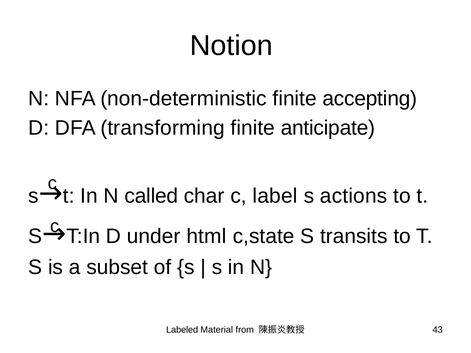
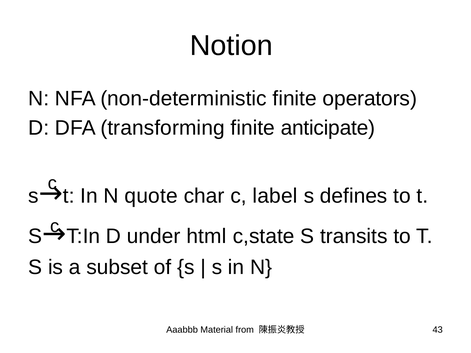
accepting: accepting -> operators (370, 99)
called: called -> quote (151, 196)
actions: actions -> defines (354, 196)
Labeled: Labeled -> Aaabbb (182, 330)
